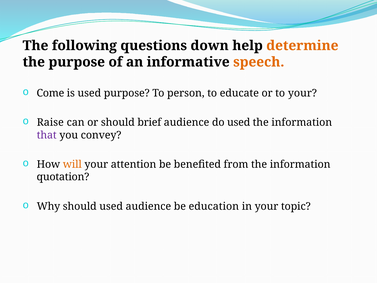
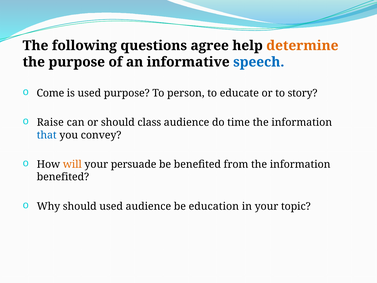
down: down -> agree (210, 46)
speech colour: orange -> blue (259, 62)
to your: your -> story (303, 93)
brief: brief -> class (149, 122)
do used: used -> time (239, 122)
that colour: purple -> blue (47, 135)
attention: attention -> persuade (134, 164)
quotation: quotation -> benefited (63, 177)
